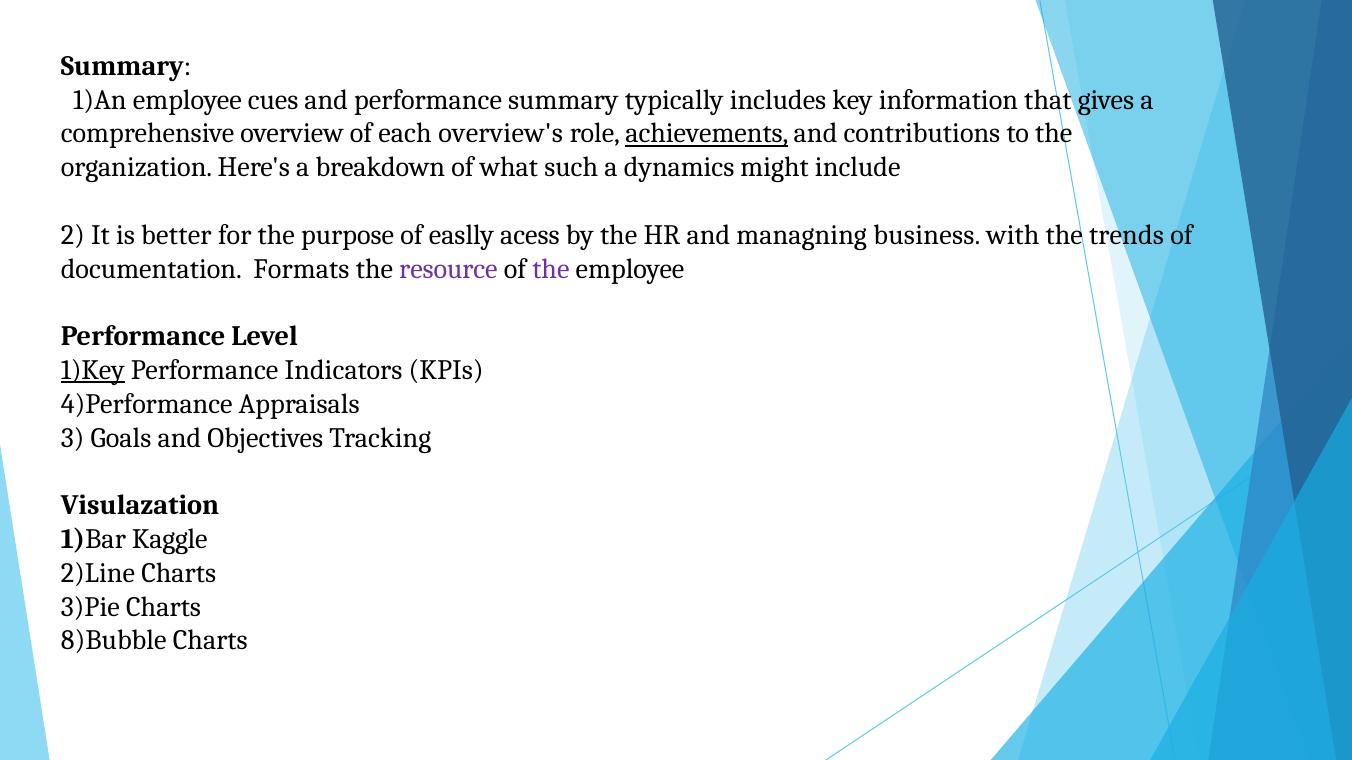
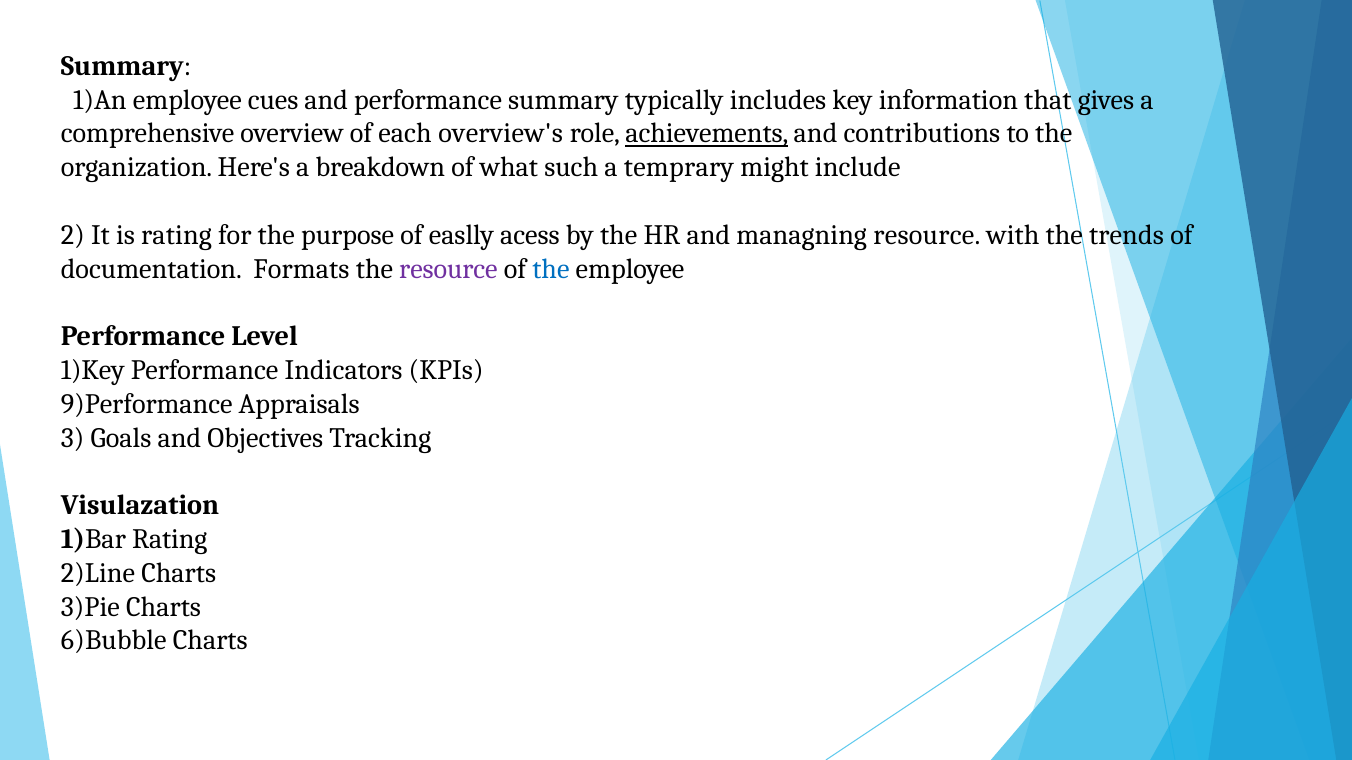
dynamics: dynamics -> temprary (679, 168)
is better: better -> rating (177, 235)
managning business: business -> resource (927, 235)
the colour: purple -> blue (551, 269)
1)Key underline: present -> none (93, 370)
4)Performance: 4)Performance -> 9)Performance (147, 404)
1)Bar Kaggle: Kaggle -> Rating (170, 540)
8)Bubble: 8)Bubble -> 6)Bubble (114, 641)
